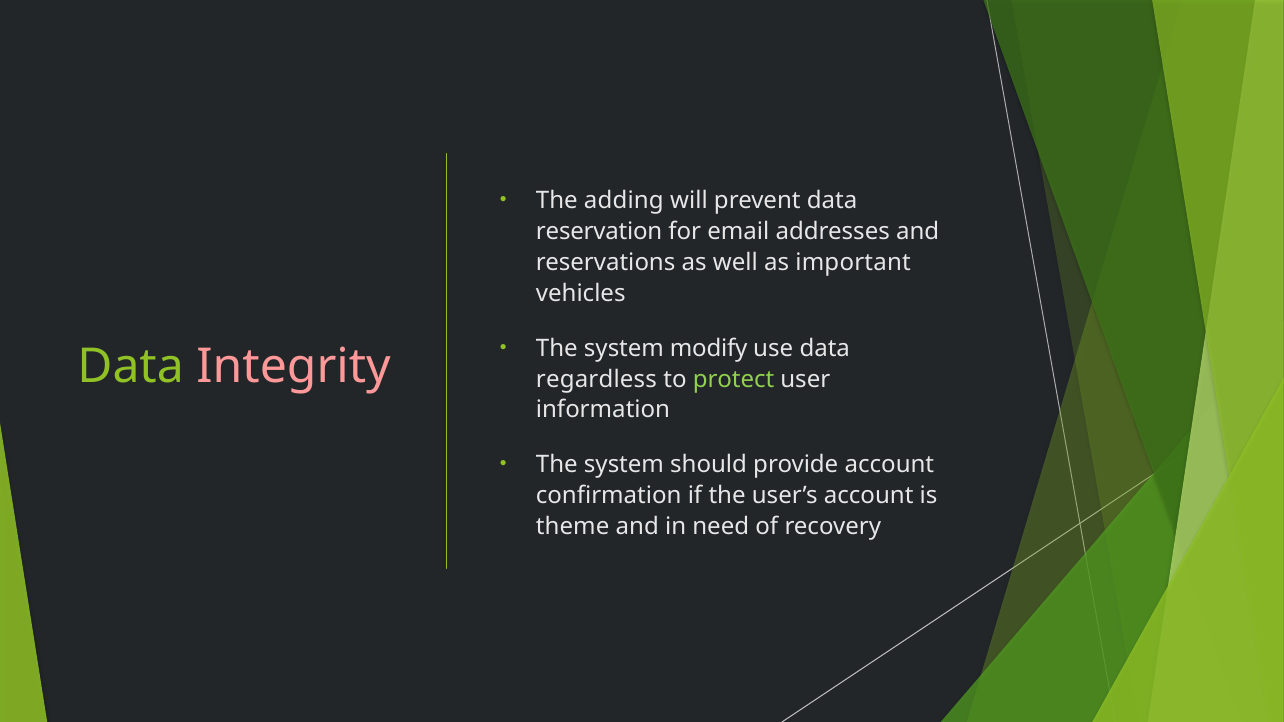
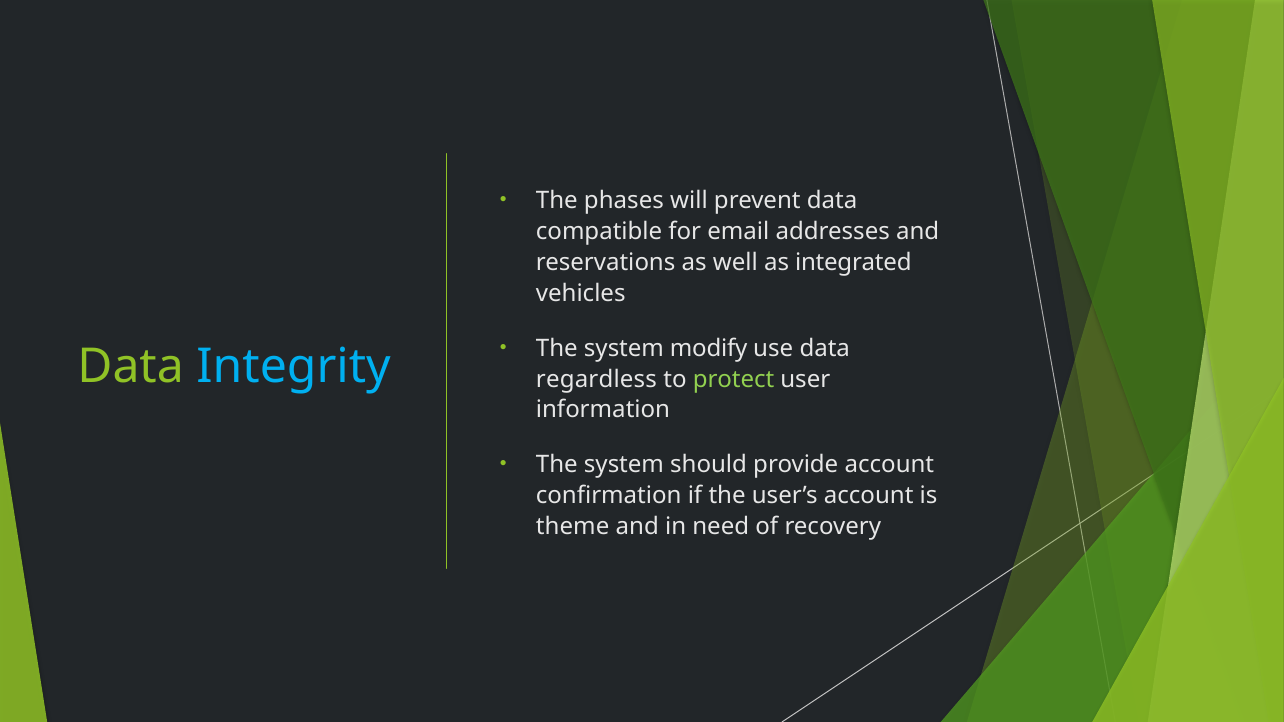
adding: adding -> phases (624, 201)
reservation: reservation -> compatible (599, 232)
important: important -> integrated (853, 262)
Integrity colour: pink -> light blue (294, 366)
